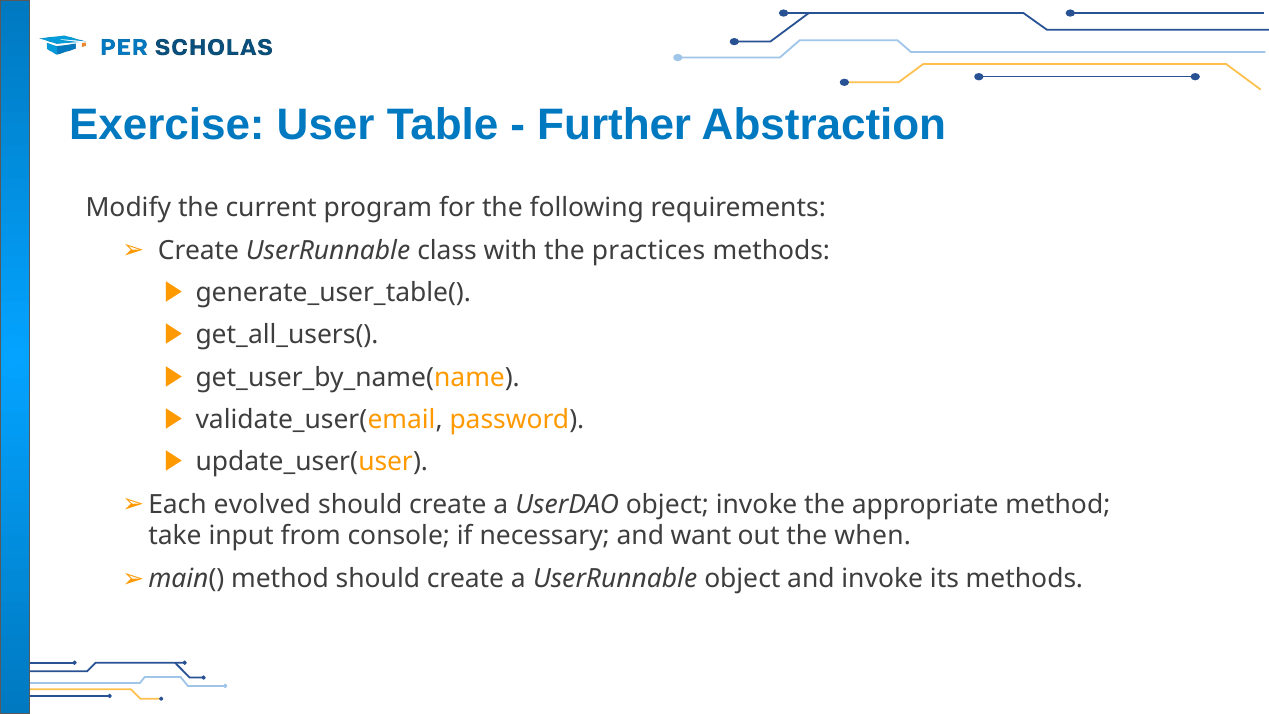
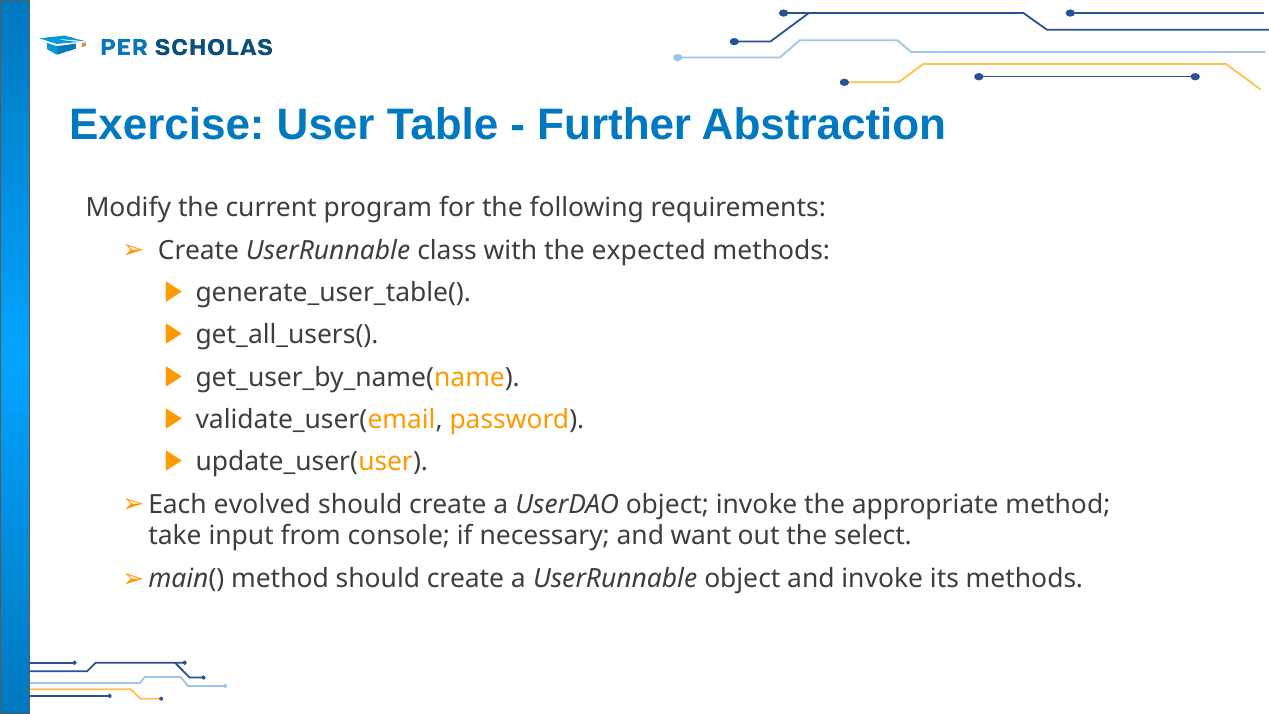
practices: practices -> expected (649, 250)
when: when -> select (873, 536)
